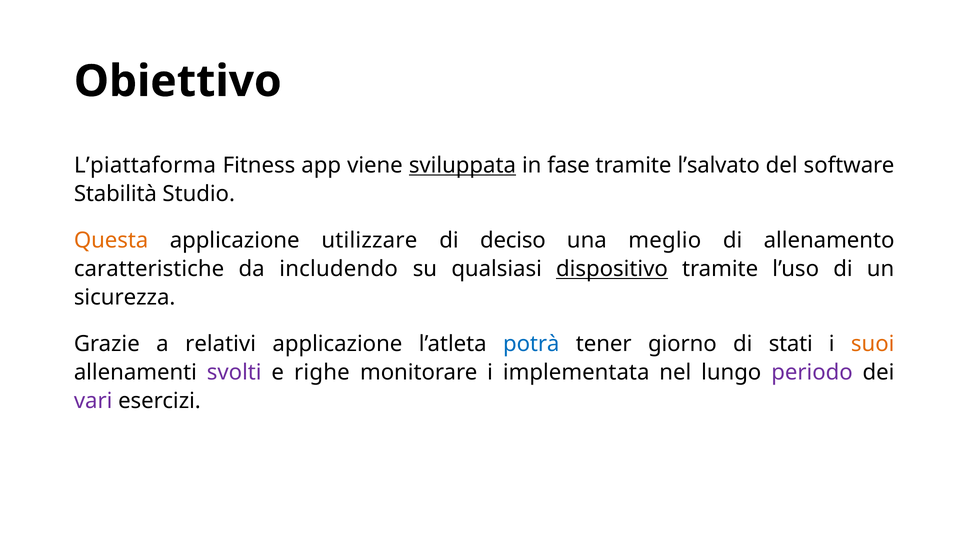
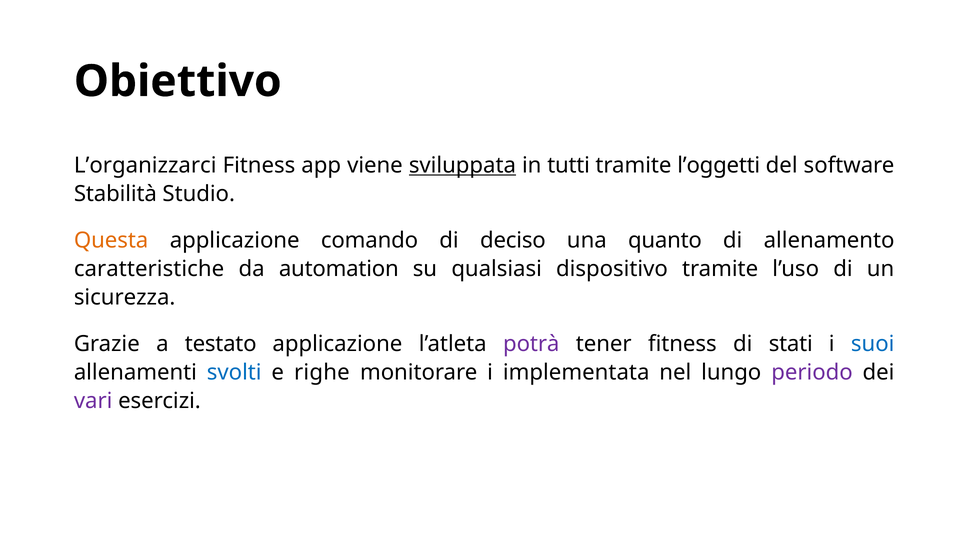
L’piattaforma: L’piattaforma -> L’organizzarci (145, 165)
fase: fase -> tutti (569, 165)
l’salvato: l’salvato -> l’oggetti (719, 165)
utilizzare: utilizzare -> comando (370, 241)
meglio: meglio -> quanto (665, 241)
includendo: includendo -> automation (339, 269)
dispositivo underline: present -> none (612, 269)
relativi: relativi -> testato (221, 344)
potrà colour: blue -> purple (531, 344)
tener giorno: giorno -> fitness (682, 344)
suoi colour: orange -> blue (873, 344)
svolti colour: purple -> blue (234, 373)
